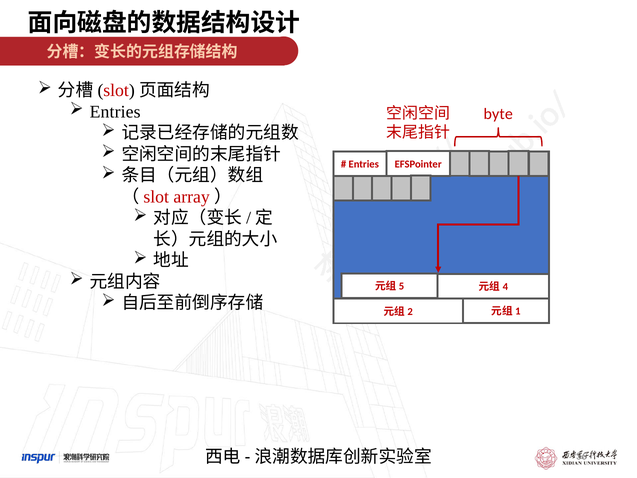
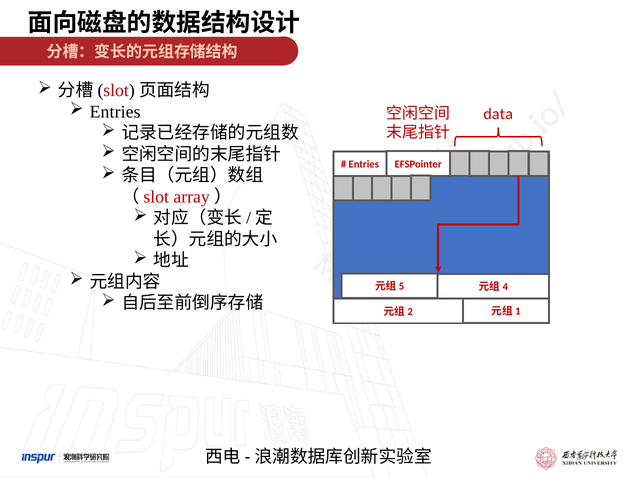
byte: byte -> data (498, 114)
